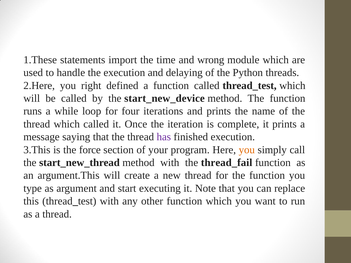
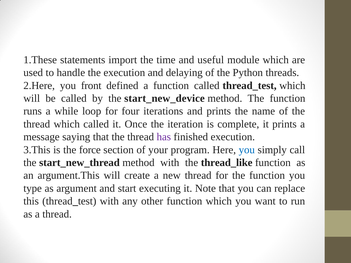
wrong: wrong -> useful (211, 60)
right: right -> front (91, 86)
you colour: orange -> blue (247, 150)
thread_fail: thread_fail -> thread_like (227, 163)
